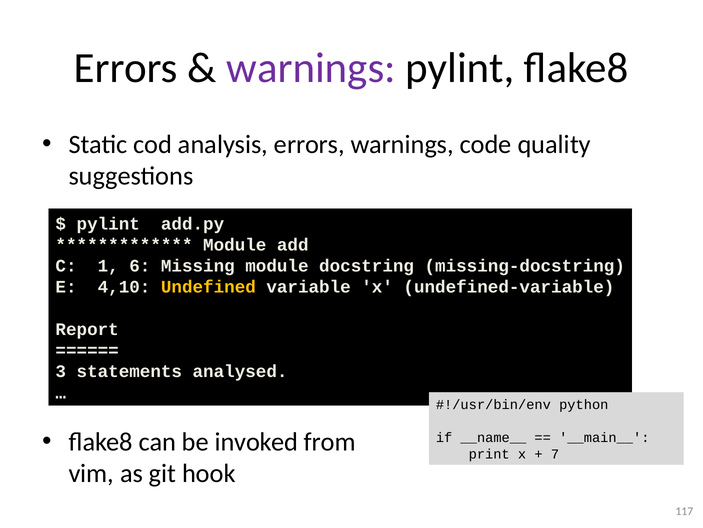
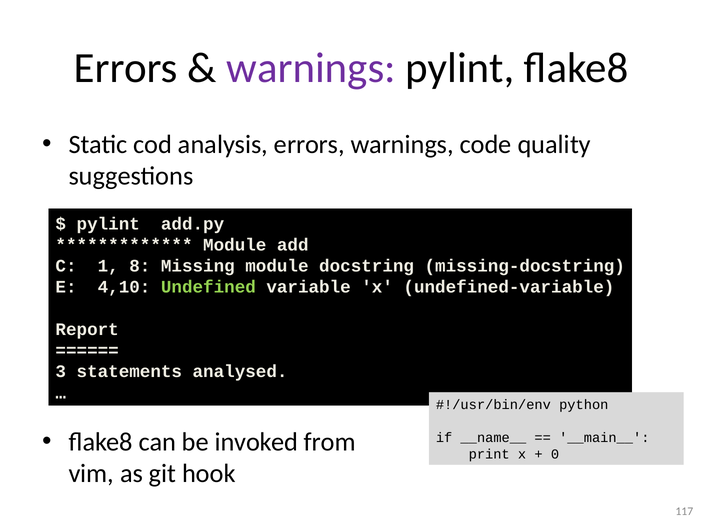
6: 6 -> 8 (140, 266)
Undefined colour: yellow -> light green (208, 287)
7: 7 -> 0 (555, 453)
